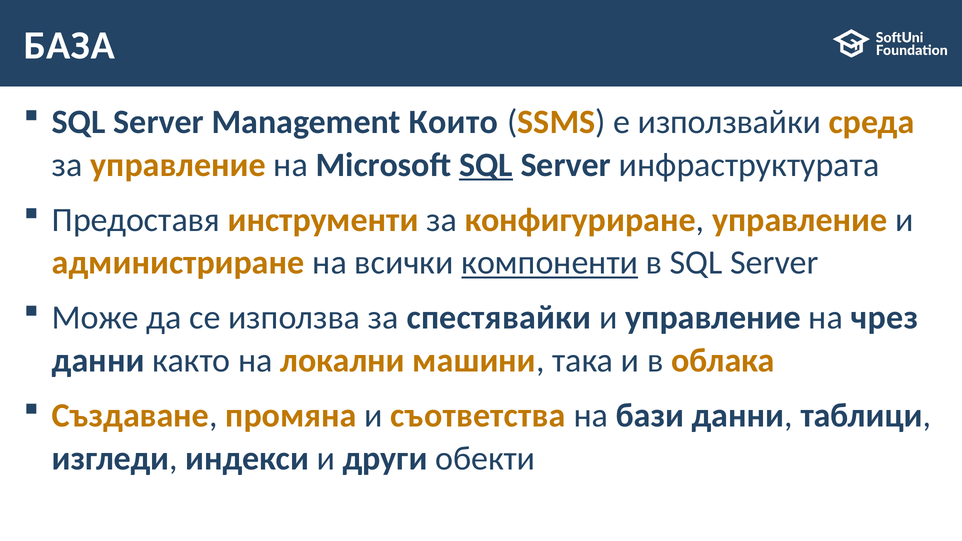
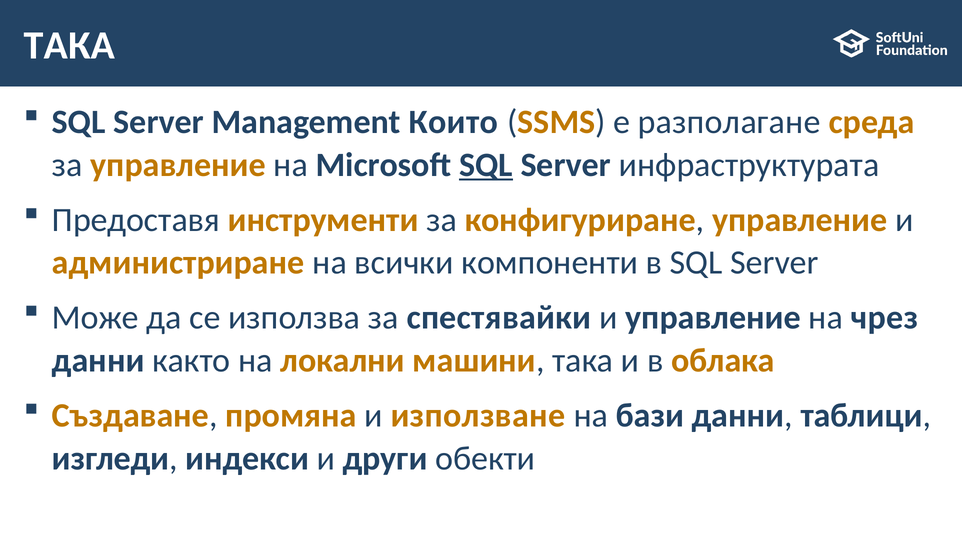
БАЗА: БАЗА -> ТАКА (69, 46)
използвайки: използвайки -> разполагане (729, 122)
компоненти underline: present -> none (550, 263)
съответства: съответства -> използване (478, 416)
